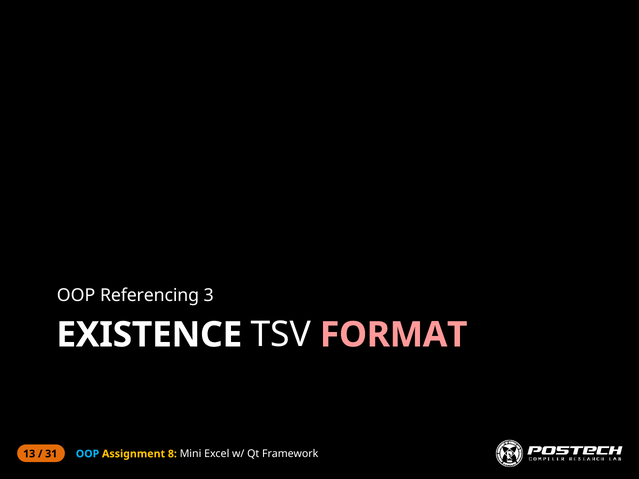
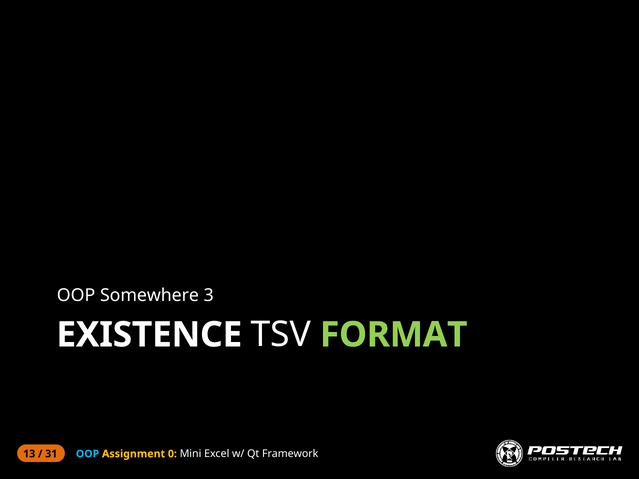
Referencing: Referencing -> Somewhere (150, 295)
FORMAT colour: pink -> light green (394, 335)
8: 8 -> 0 (172, 454)
